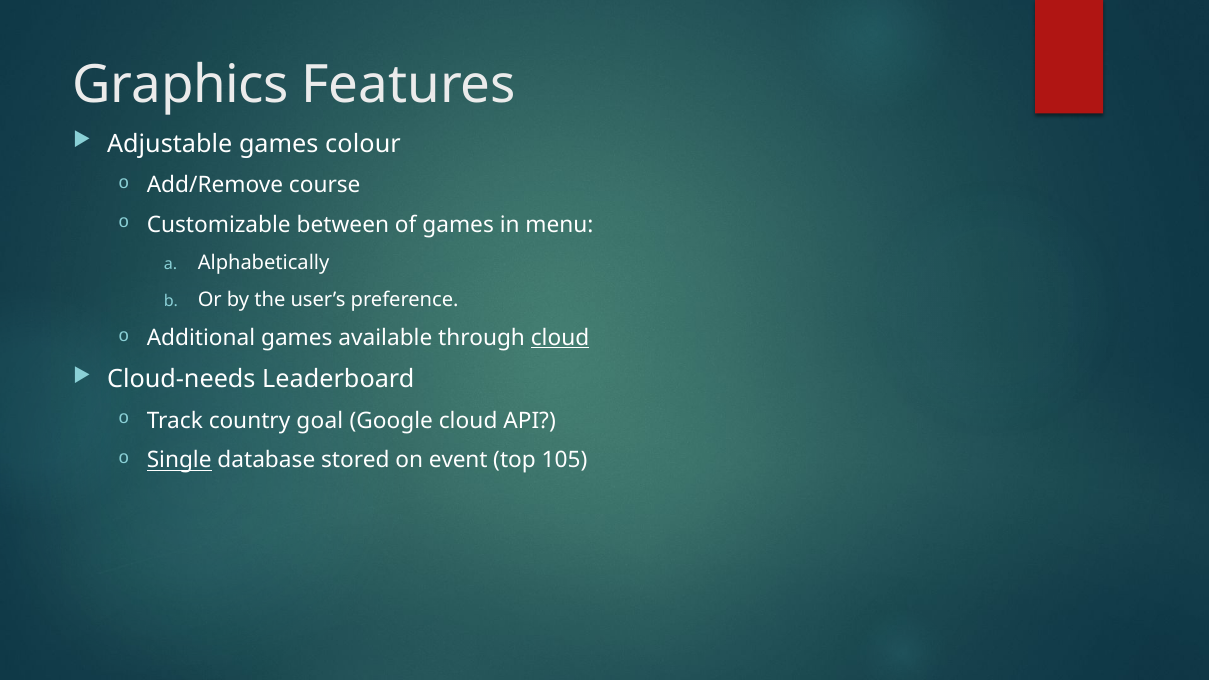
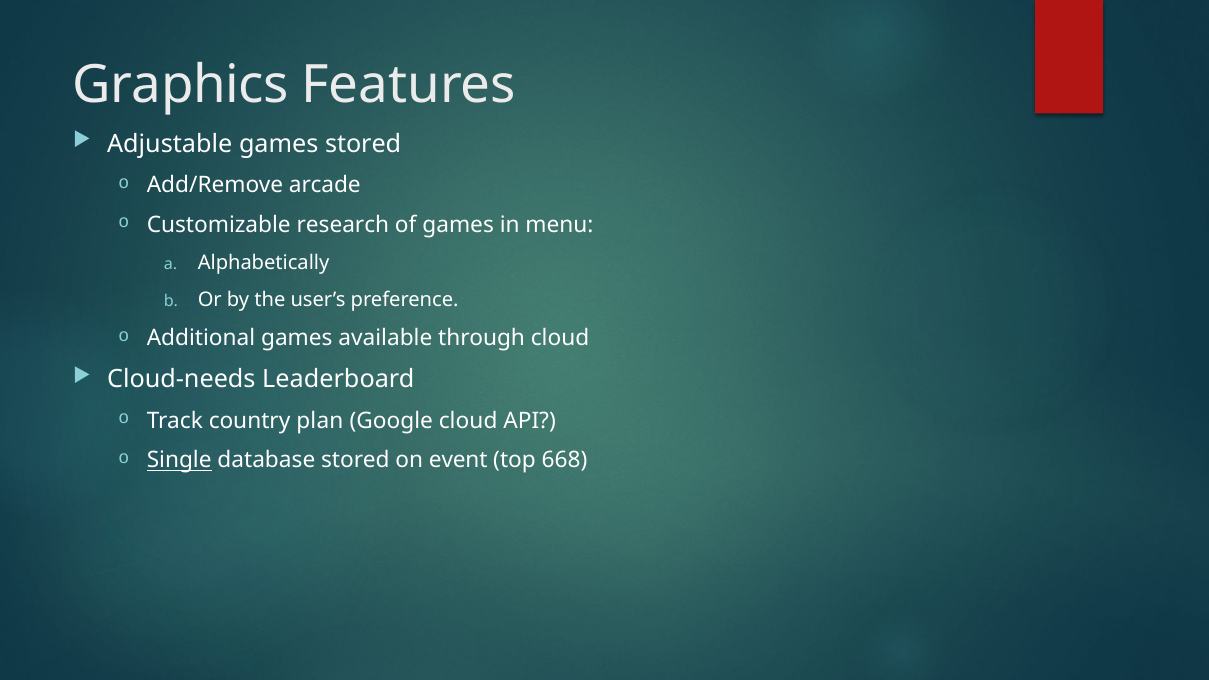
games colour: colour -> stored (363, 144)
course: course -> arcade (325, 185)
between: between -> research (343, 225)
cloud underline: present -> none (560, 338)
goal: goal -> plan (320, 421)
105: 105 -> 668 (565, 461)
